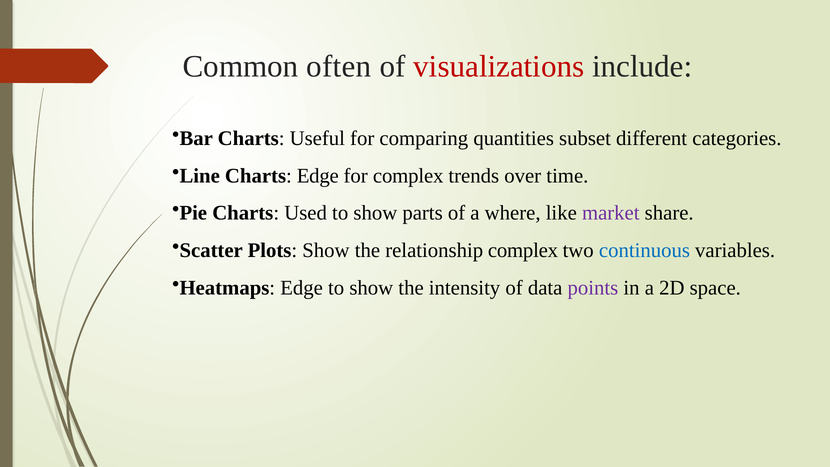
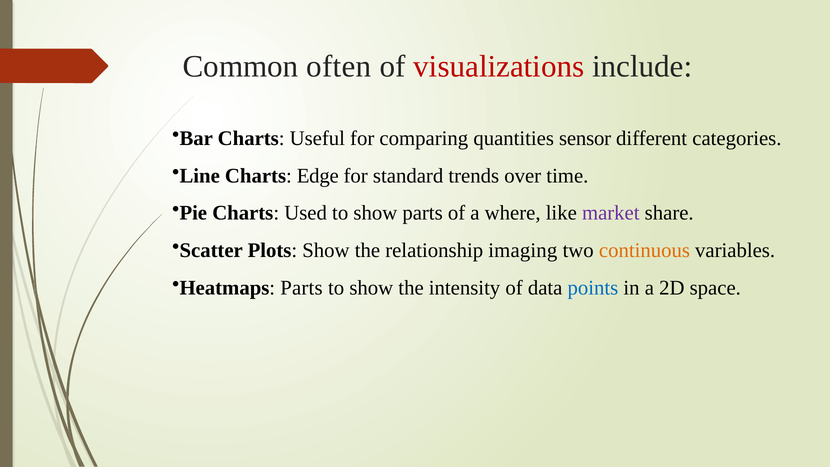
subset: subset -> sensor (585, 138)
for complex: complex -> standard (408, 176)
relationship complex: complex -> imaging (523, 250)
continuous colour: blue -> orange (644, 250)
Heatmaps Edge: Edge -> Parts (301, 288)
points colour: purple -> blue (593, 288)
